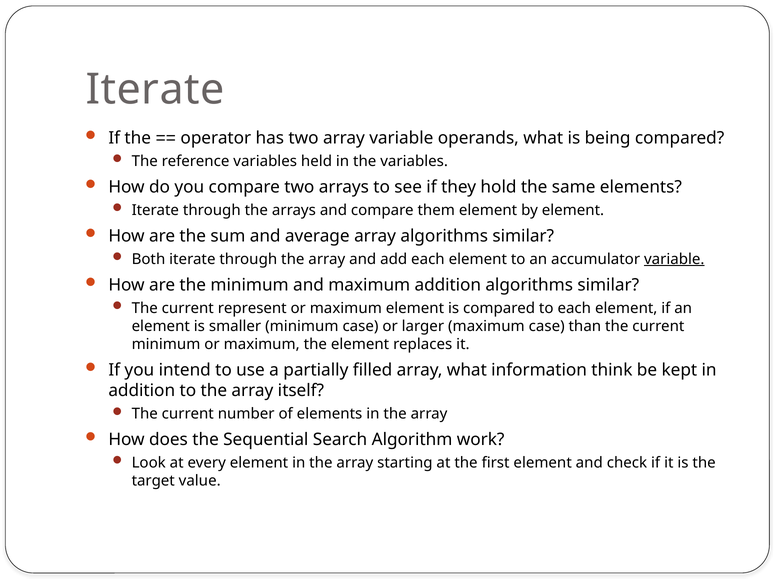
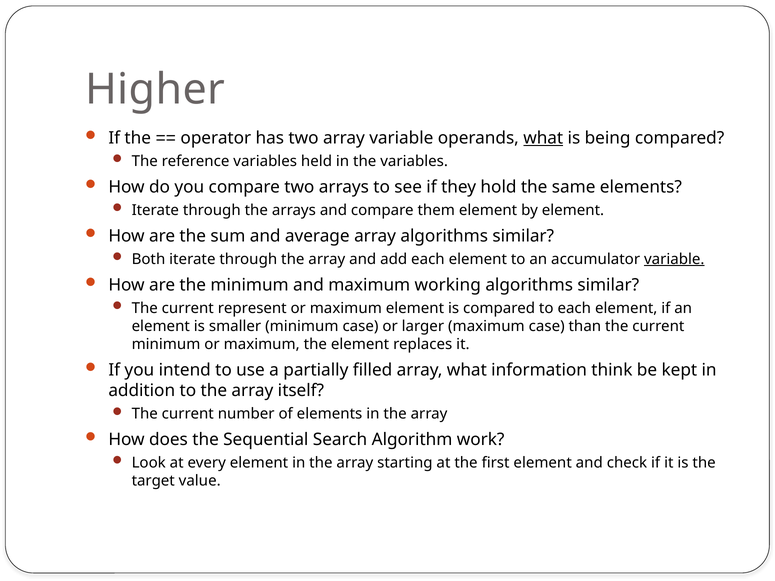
Iterate: Iterate -> Higher (155, 90)
what underline: none -> present (543, 138)
maximum addition: addition -> working (448, 285)
